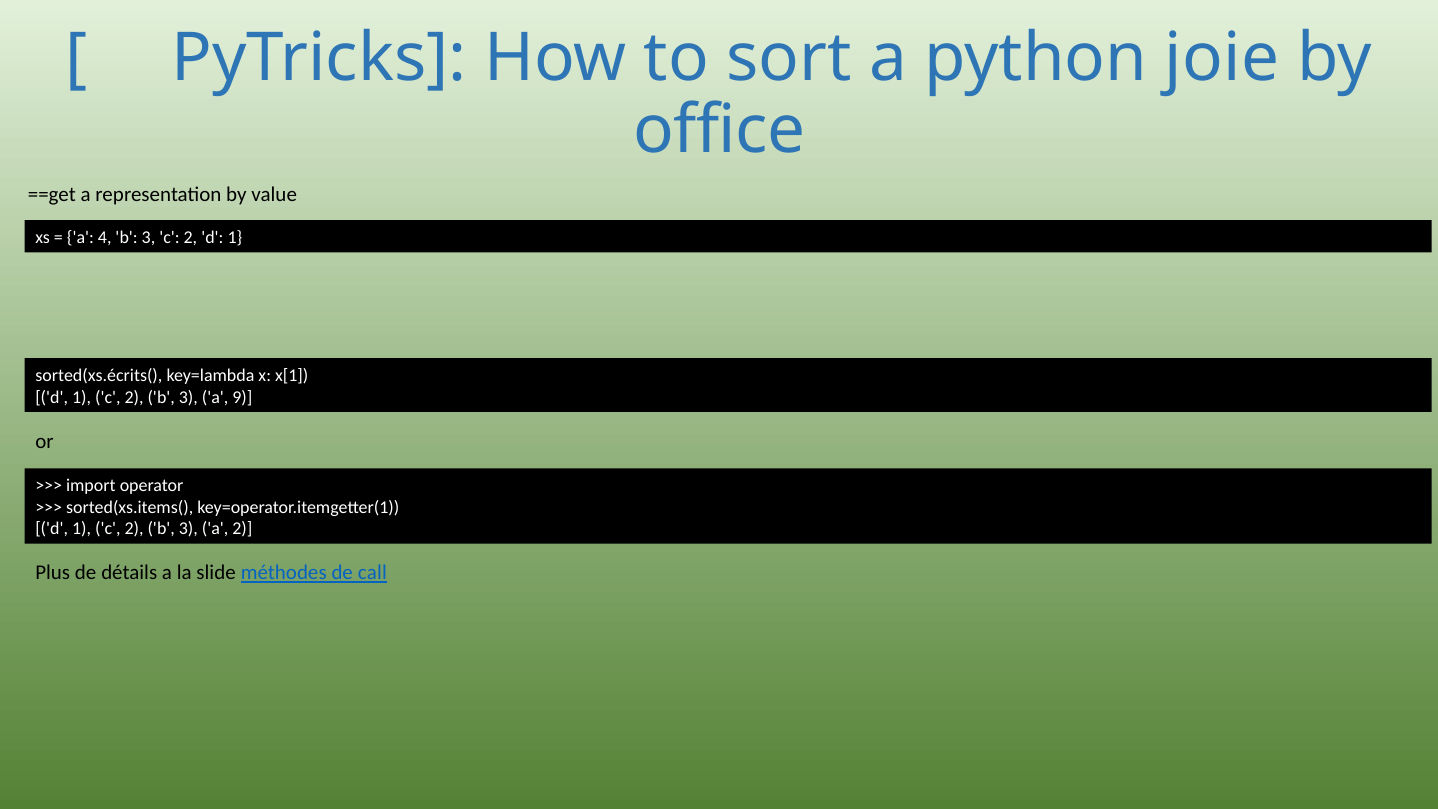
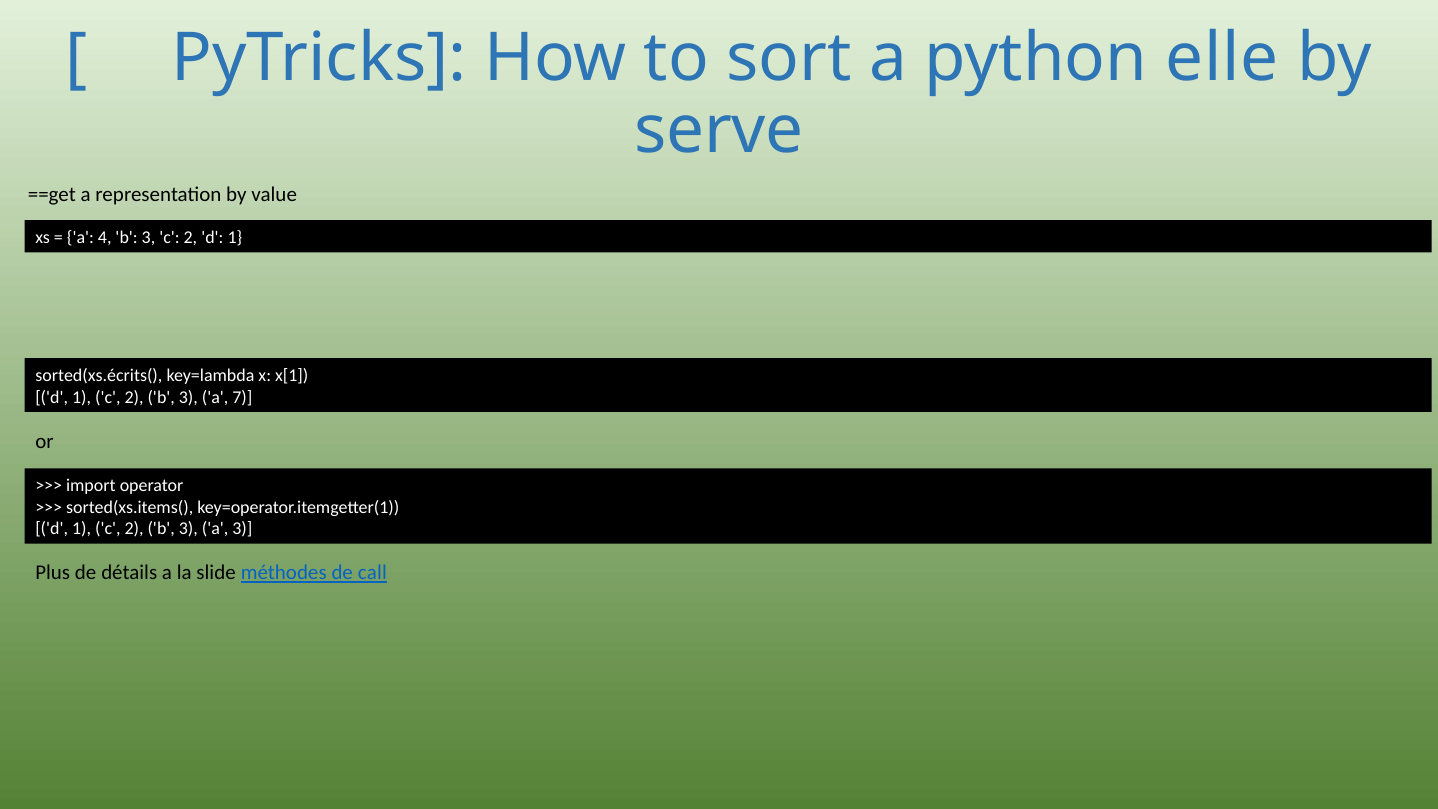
joie: joie -> elle (1222, 58)
office: office -> serve (719, 131)
9: 9 -> 7 (242, 397)
a 2: 2 -> 3 (242, 529)
